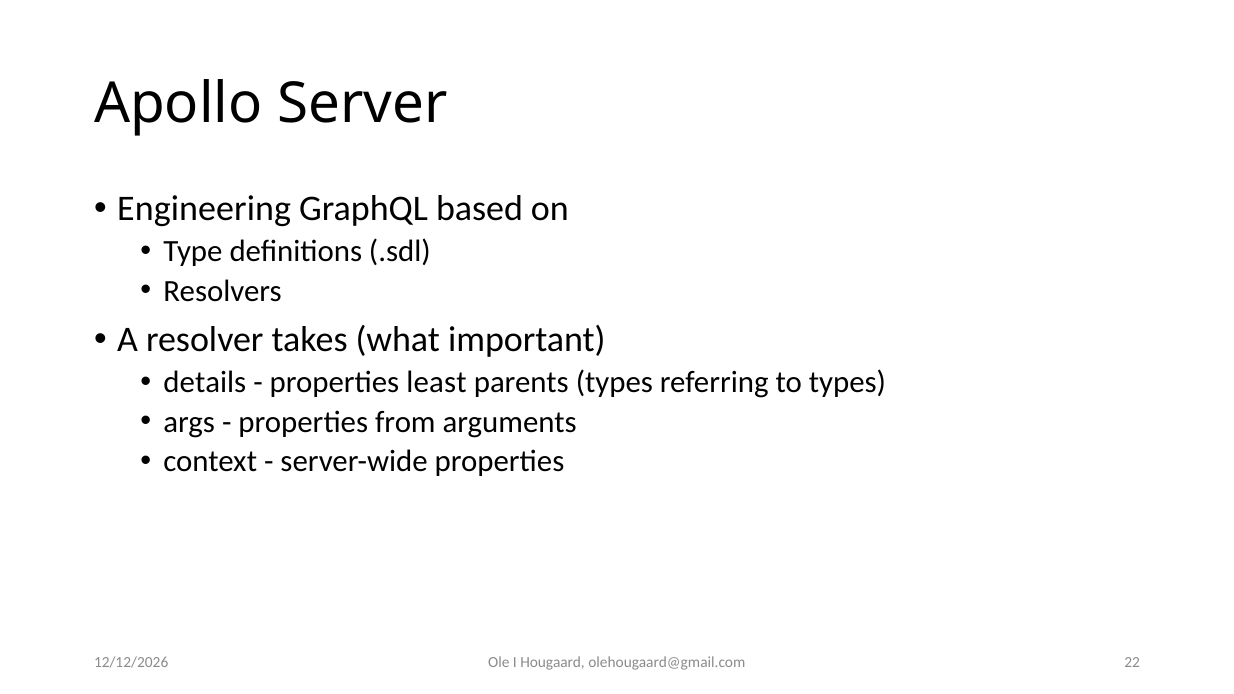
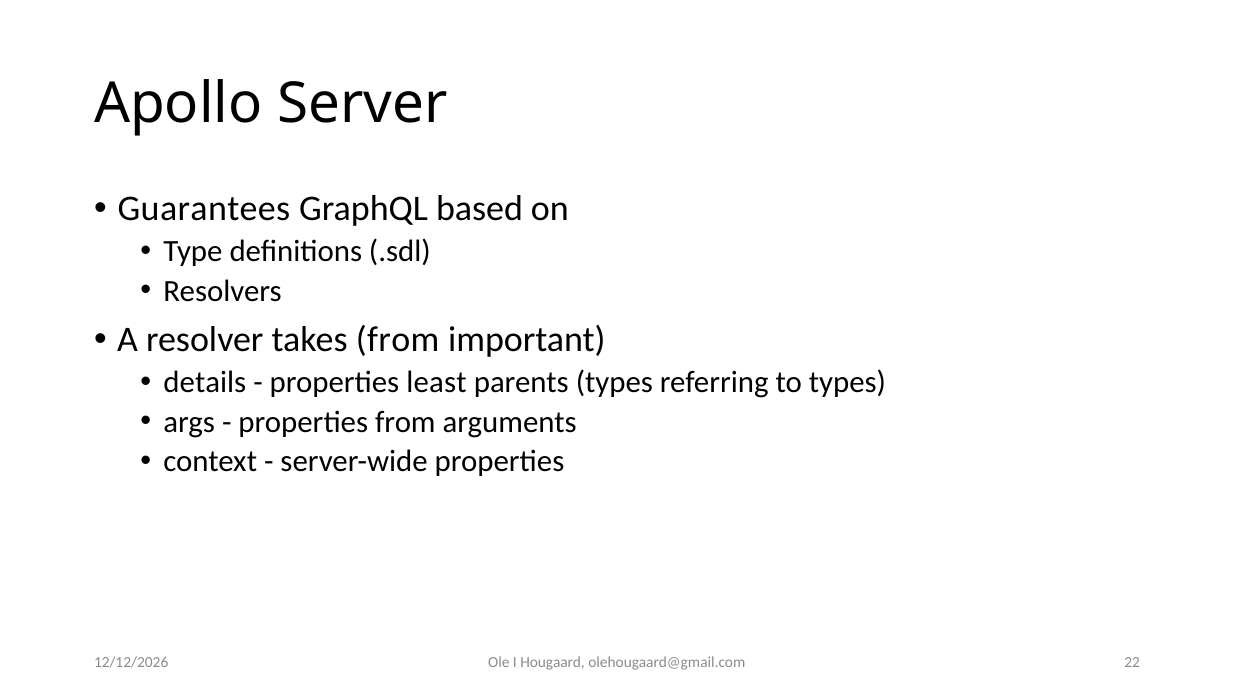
Engineering: Engineering -> Guarantees (204, 209)
takes what: what -> from (398, 340)
